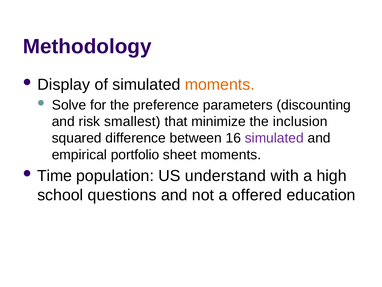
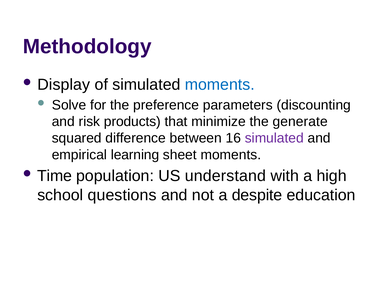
moments colour: orange -> blue (220, 84)
smallest: smallest -> products (132, 121)
inclusion: inclusion -> generate (300, 121)
portfolio: portfolio -> learning (135, 154)
offered: offered -> despite (257, 195)
